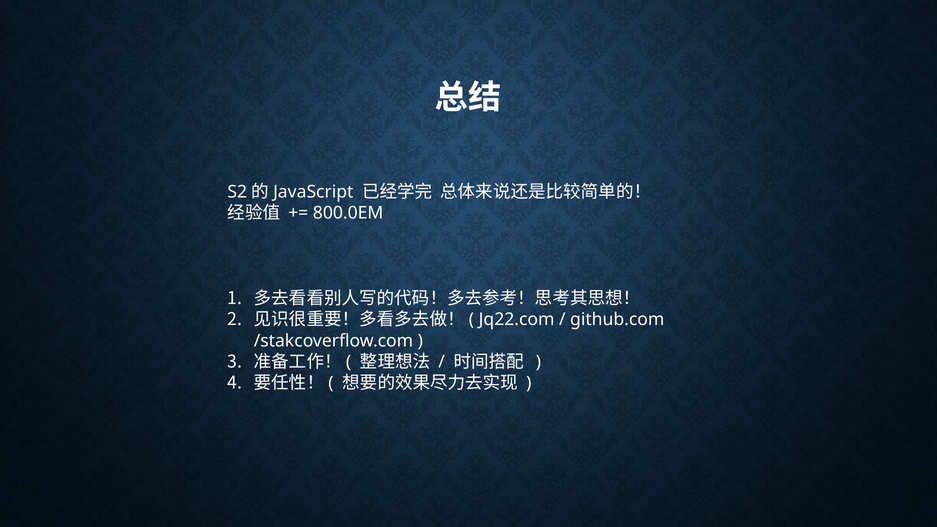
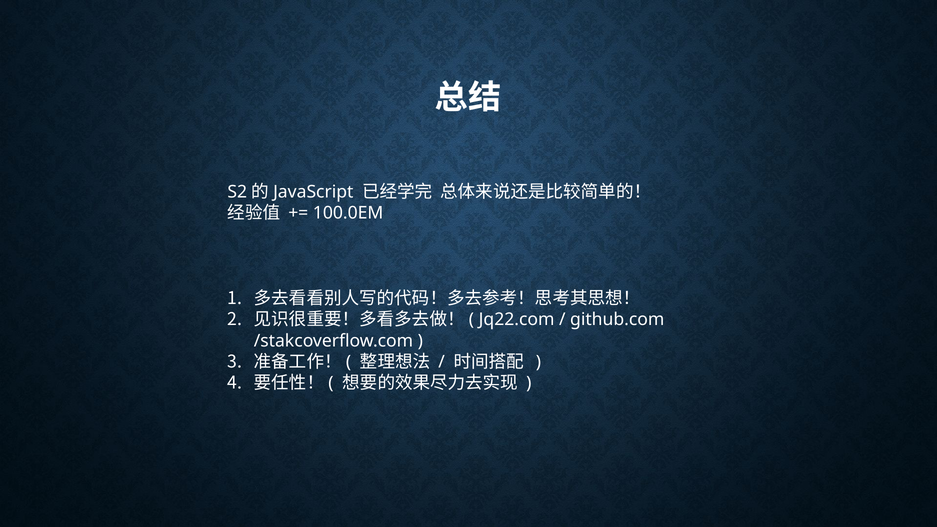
800.0EM: 800.0EM -> 100.0EM (348, 213)
